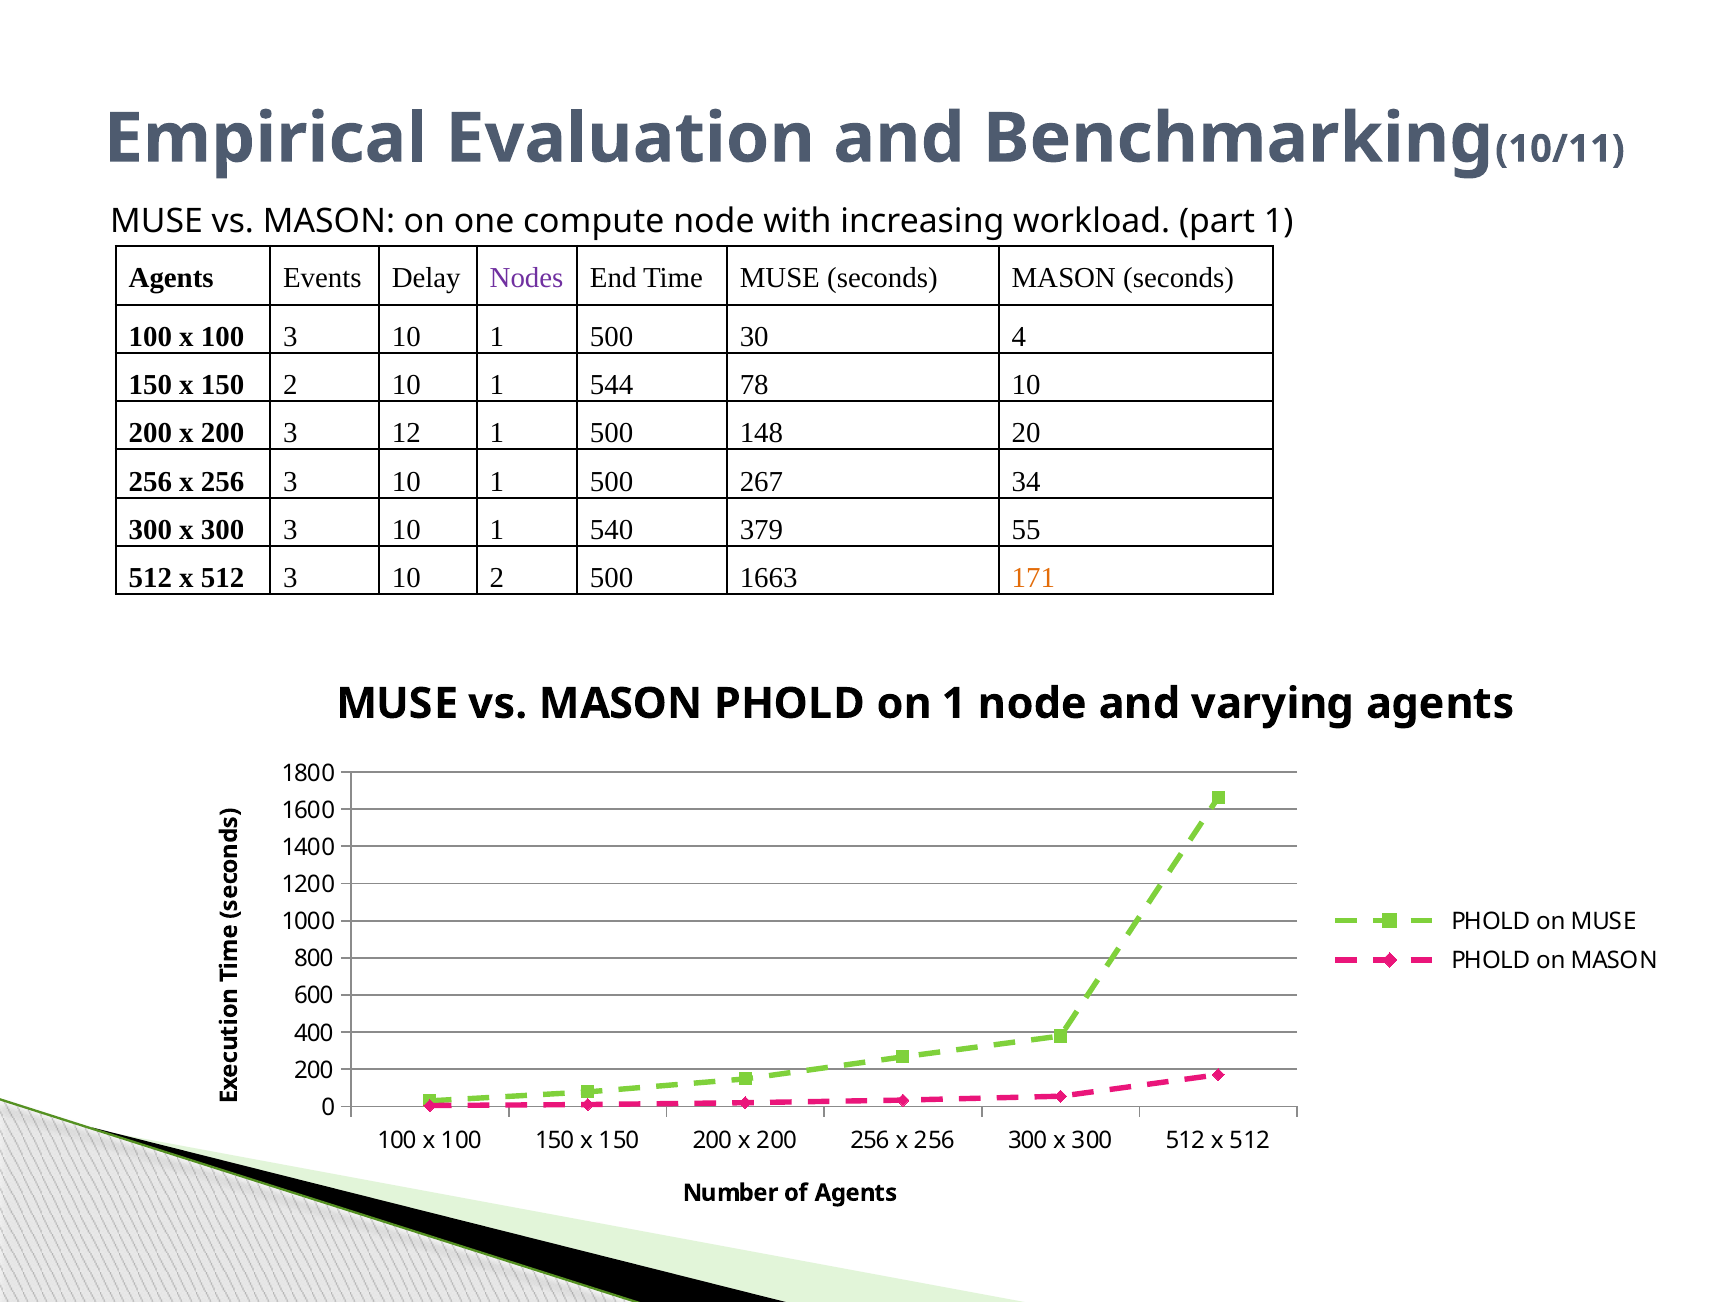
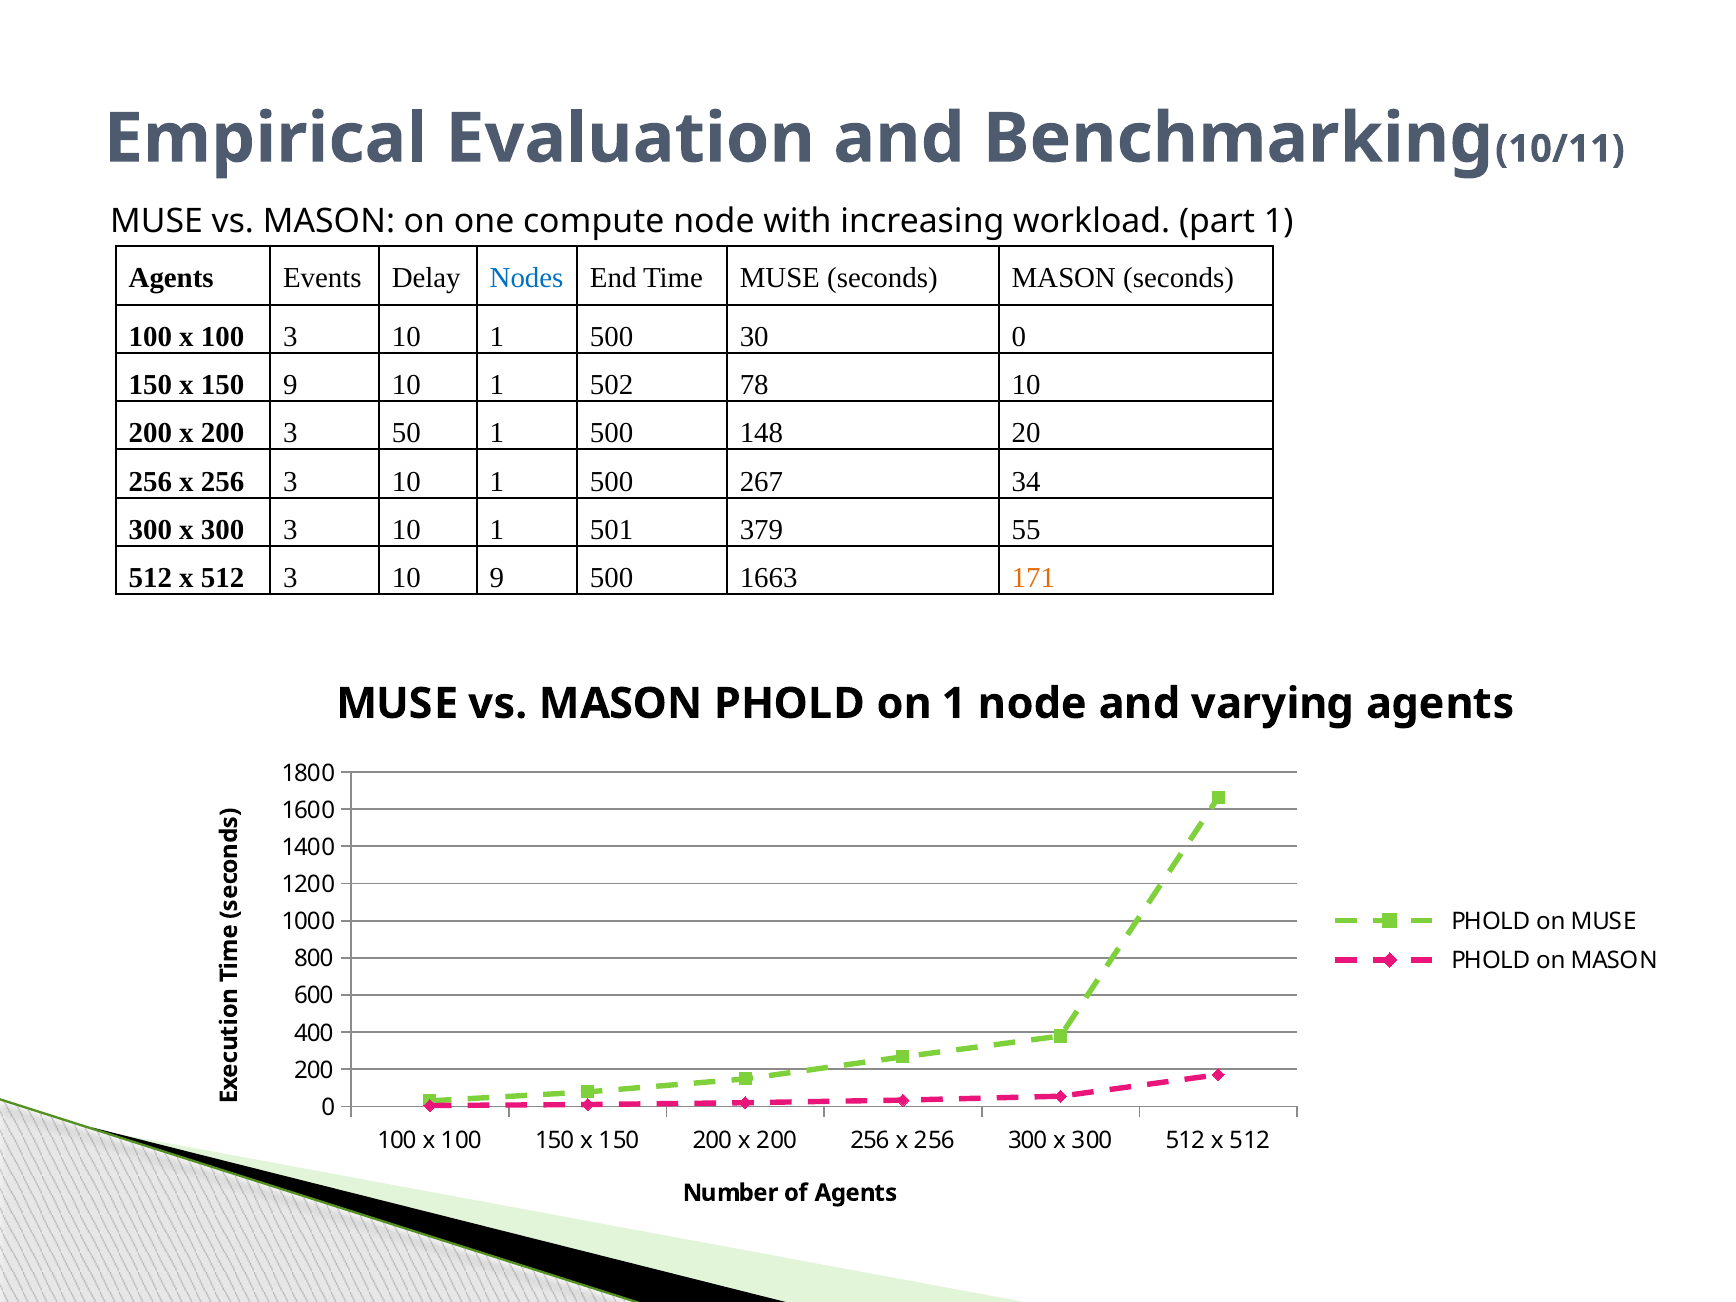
Nodes colour: purple -> blue (527, 278)
30 4: 4 -> 0 (1019, 337)
150 2: 2 -> 9 (290, 385)
544: 544 -> 502 (612, 385)
12: 12 -> 50 (406, 433)
540: 540 -> 501 (612, 530)
10 2: 2 -> 9 (497, 578)
